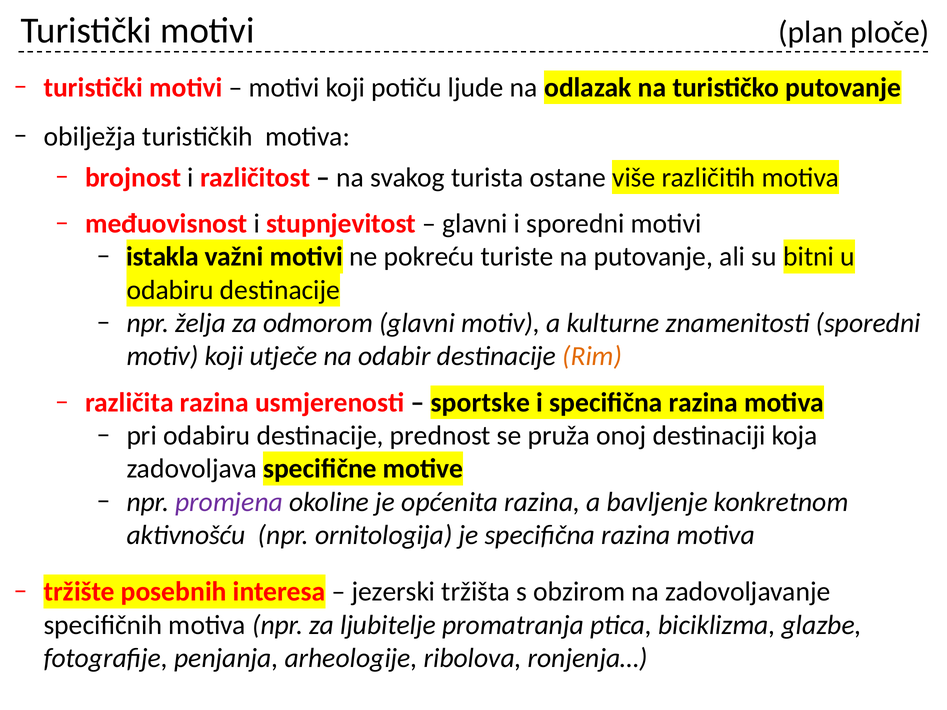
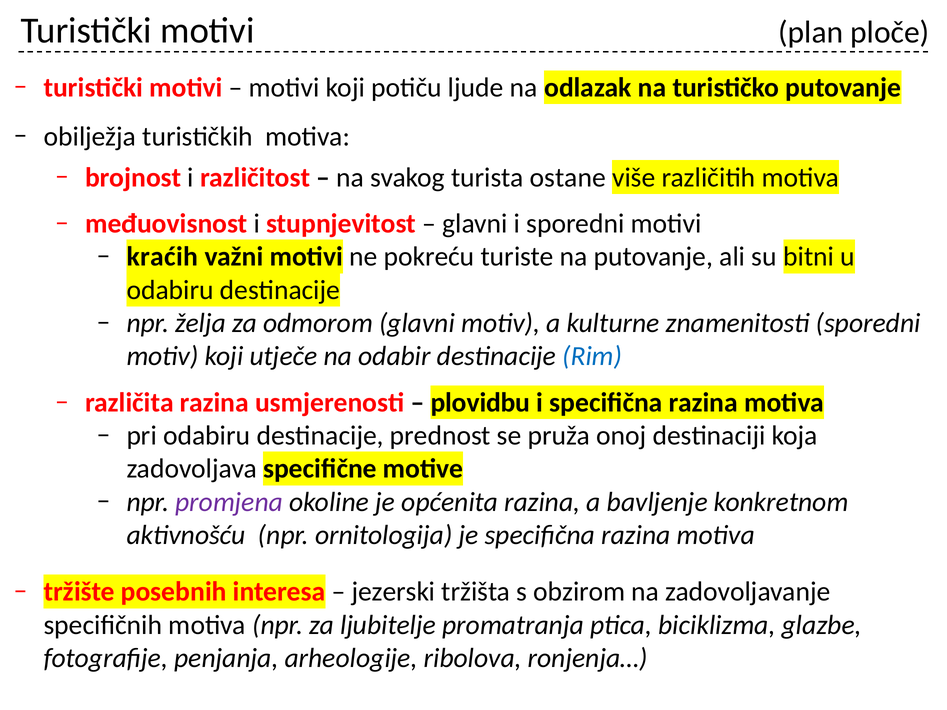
istakla: istakla -> kraćih (162, 257)
Rim colour: orange -> blue (592, 356)
sportske: sportske -> plovidbu (480, 403)
